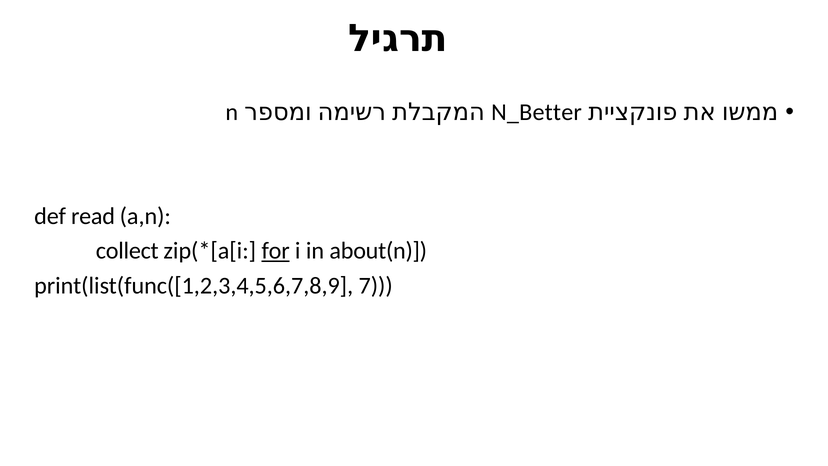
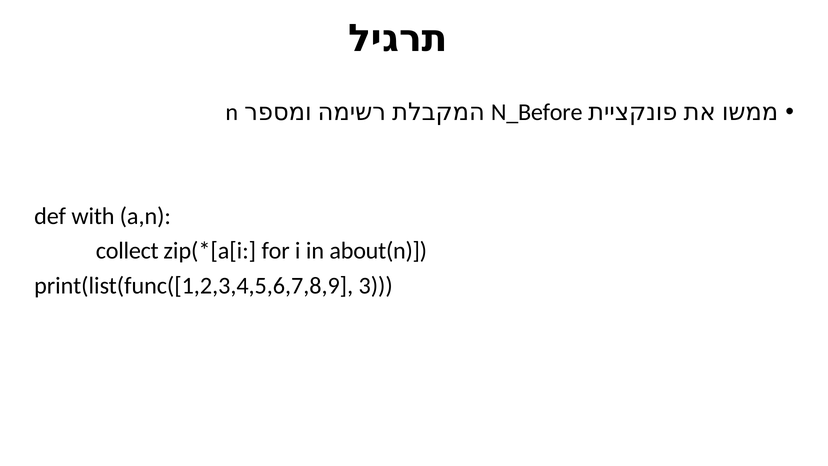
N_Better: N_Better -> N_Before (537, 112)
read: read -> with (93, 216)
for underline: present -> none (276, 251)
7: 7 -> 3 (376, 285)
